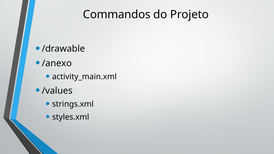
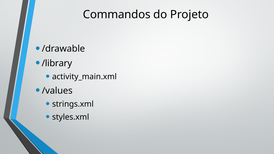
/anexo: /anexo -> /library (57, 63)
